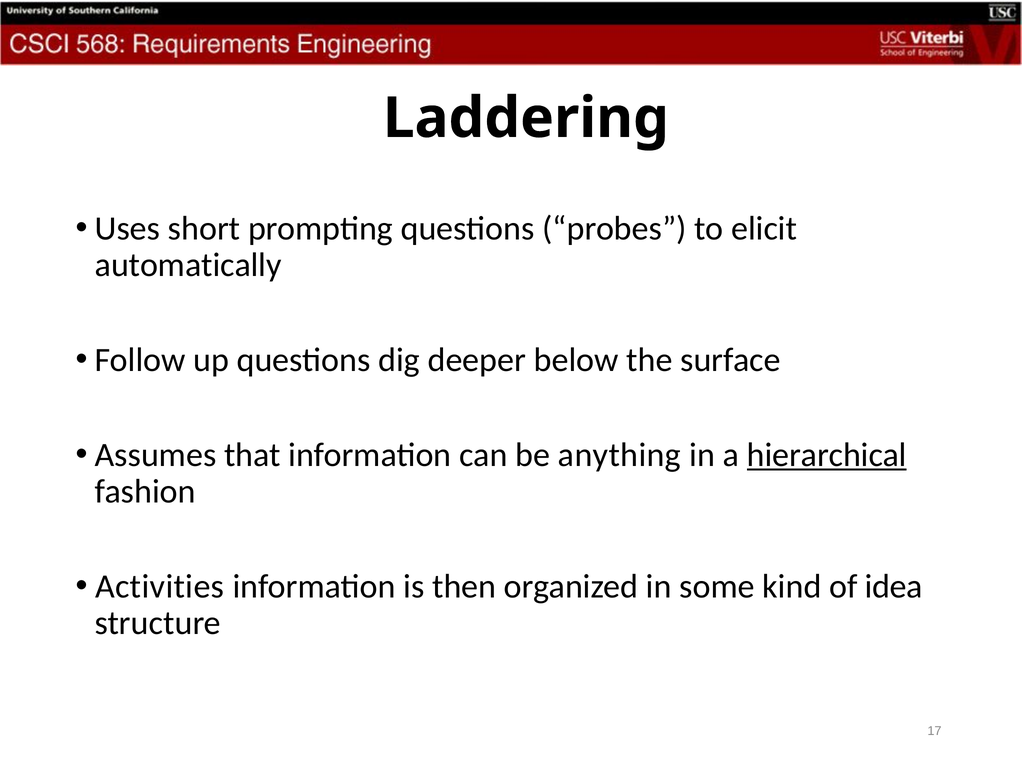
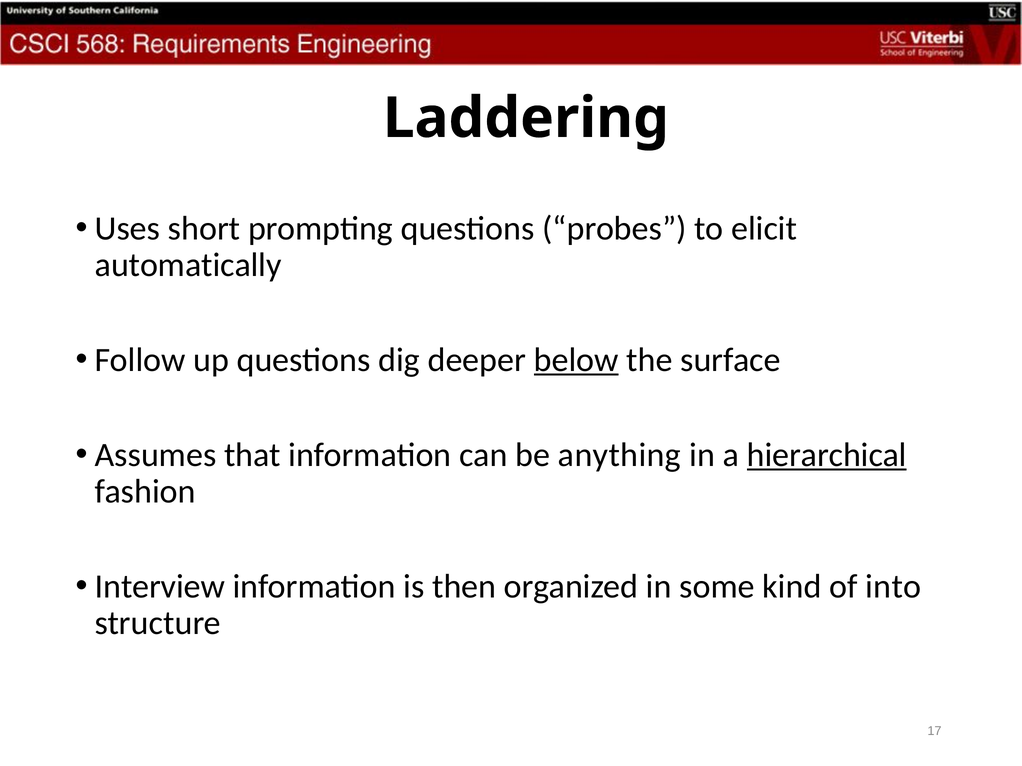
below underline: none -> present (576, 360)
Activities: Activities -> Interview (160, 587)
idea: idea -> into (893, 587)
